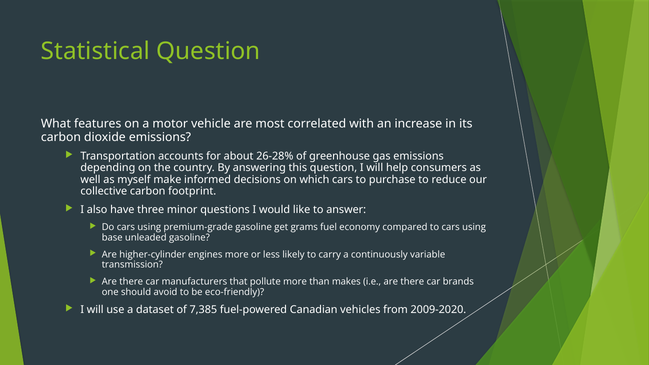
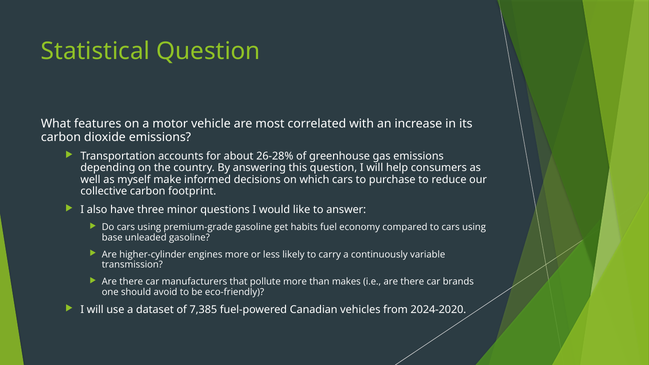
grams: grams -> habits (304, 227)
2009-2020: 2009-2020 -> 2024-2020 (438, 310)
